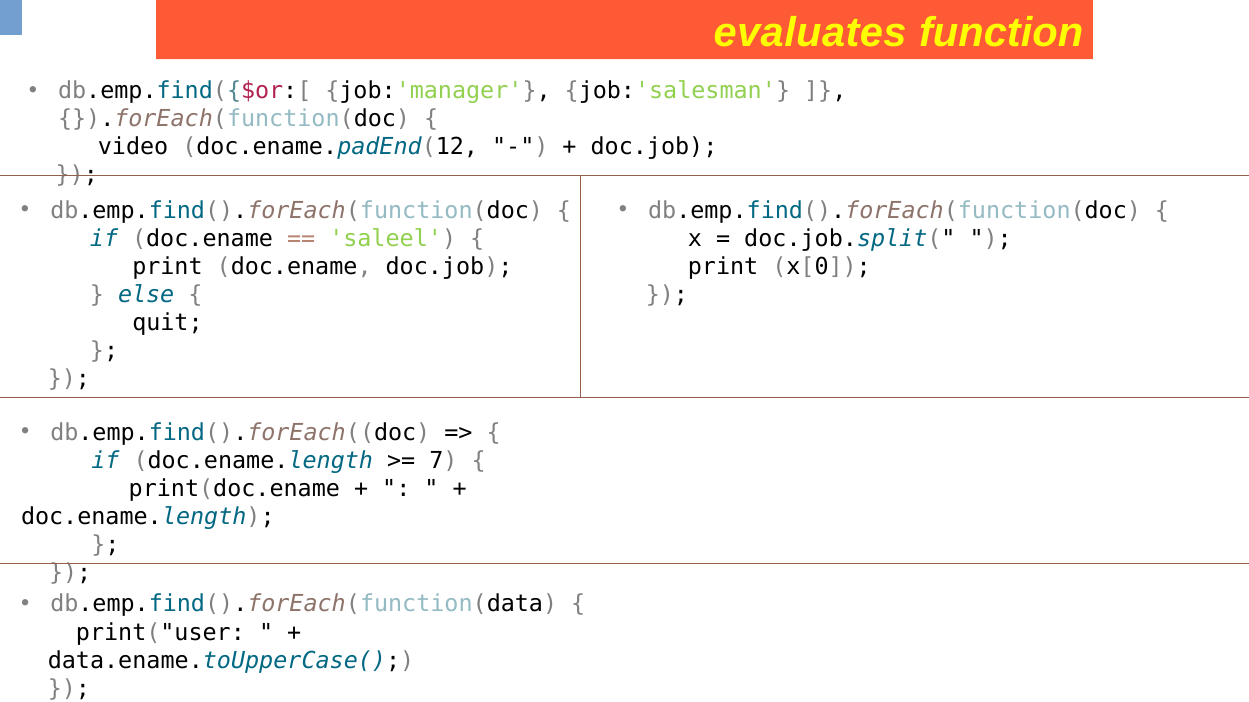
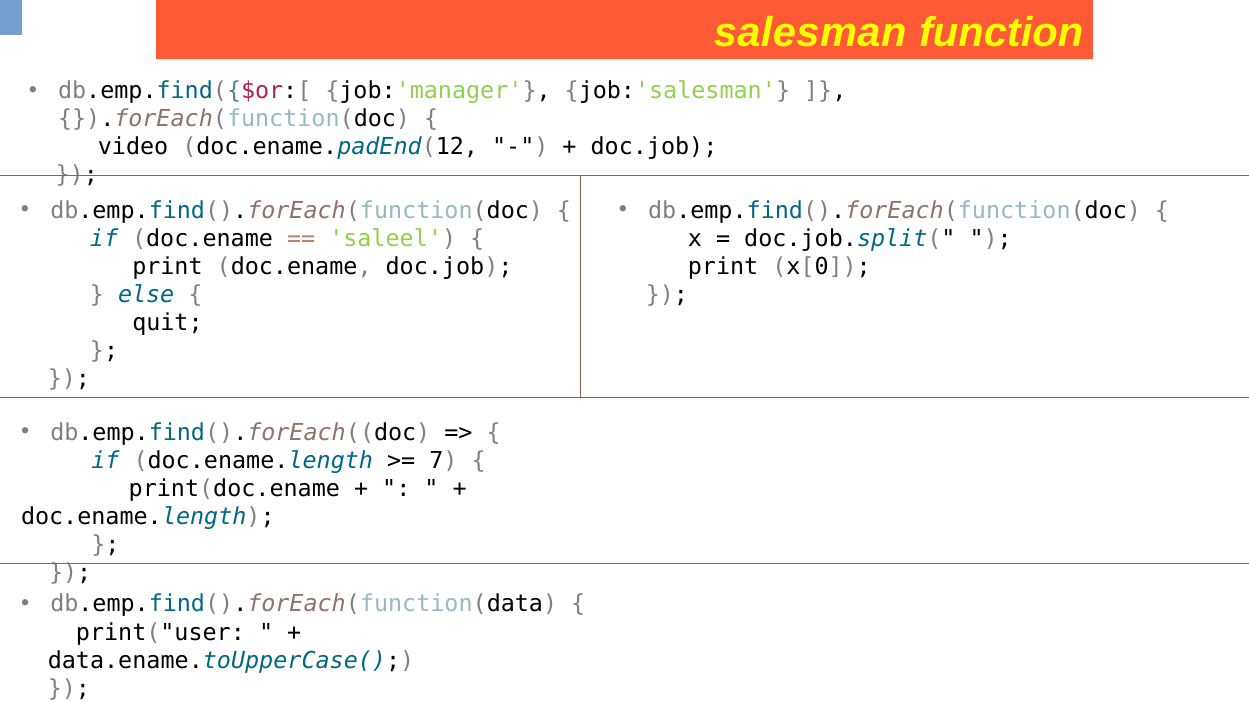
evaluates: evaluates -> salesman (810, 33)
